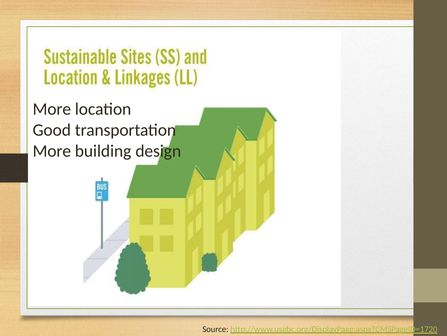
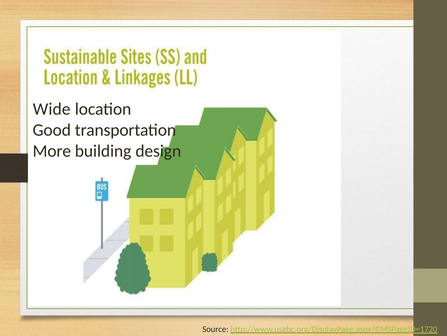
More: More -> Wide (52, 109)
